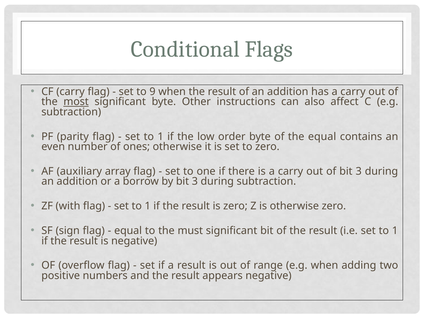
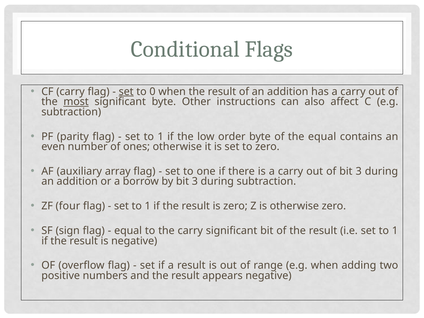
set underline: none -> present (126, 92)
9: 9 -> 0 (153, 92)
with: with -> four (68, 206)
the must: must -> carry (190, 231)
